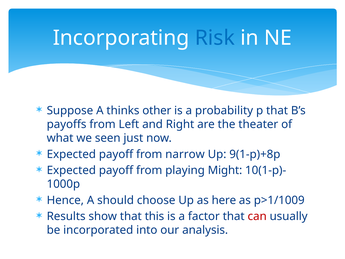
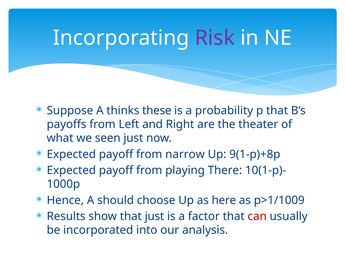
Risk colour: blue -> purple (215, 38)
other: other -> these (157, 110)
Might: Might -> There (225, 170)
that this: this -> just (154, 216)
